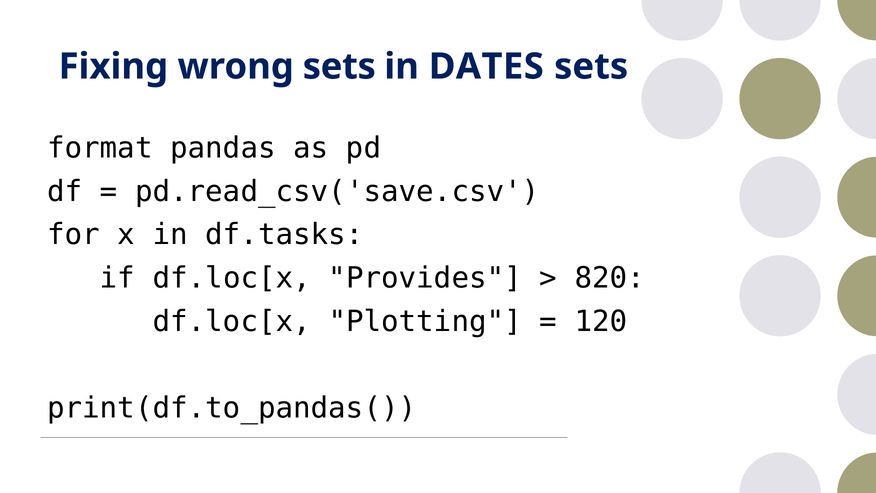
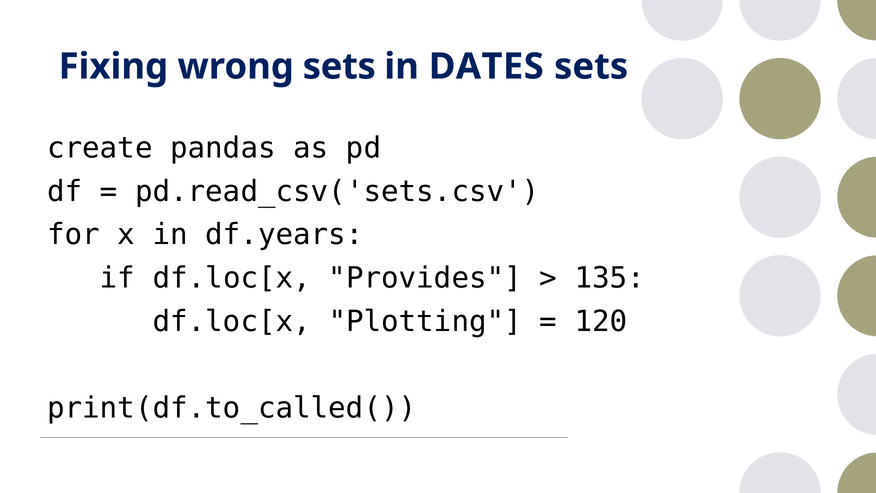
format: format -> create (100, 148)
pd.read_csv('save.csv: pd.read_csv('save.csv -> pd.read_csv('sets.csv (337, 191)
df.tasks: df.tasks -> df.years (284, 235)
820: 820 -> 135 (610, 278)
print(df.to_pandas(: print(df.to_pandas( -> print(df.to_called( (232, 408)
